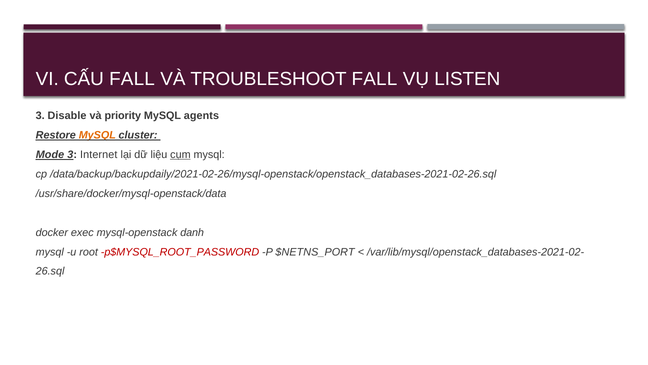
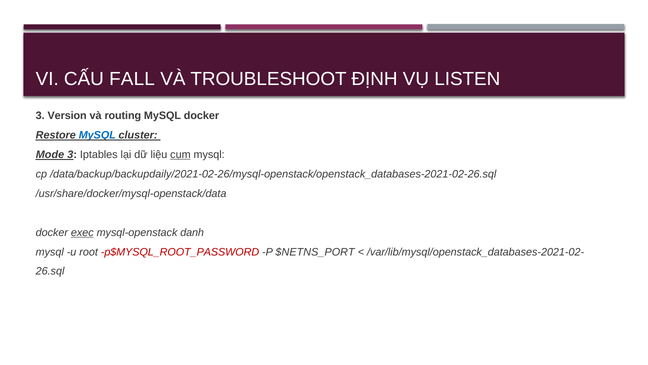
TROUBLESHOOT FALL: FALL -> ĐỊNH (375, 79)
Disable: Disable -> Version (67, 116)
priority: priority -> routing (123, 116)
MySQL agents: agents -> docker (201, 116)
MySQL colour: orange -> blue (97, 135)
Internet: Internet -> Iptables (99, 154)
exec underline: none -> present (82, 232)
